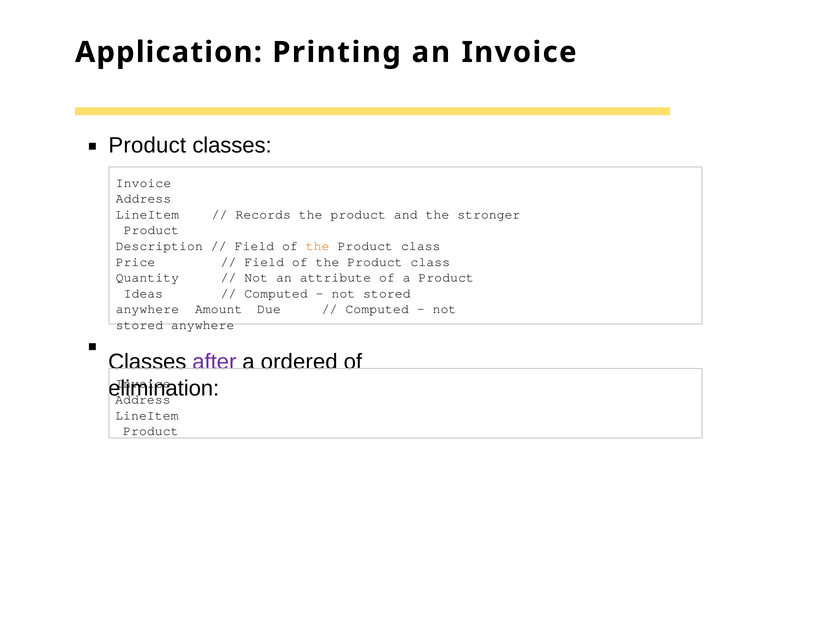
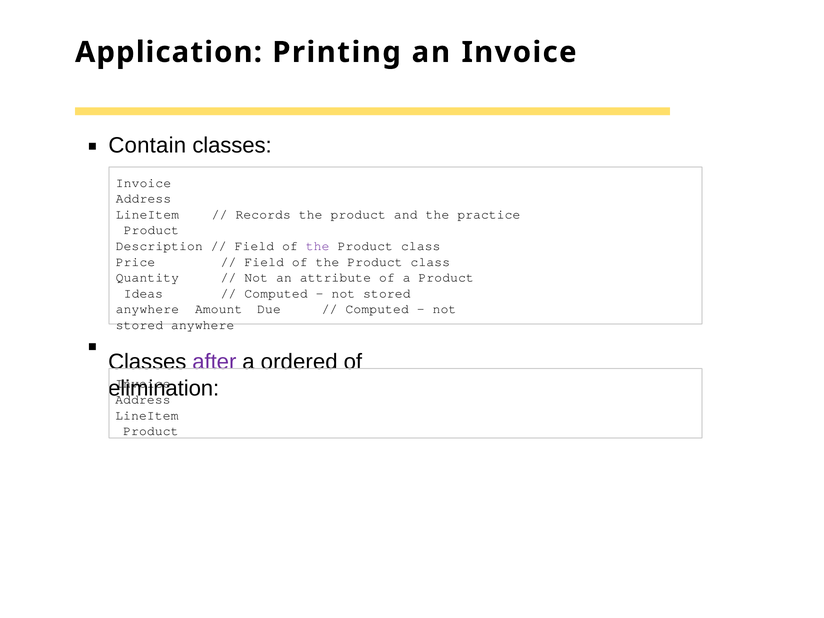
Product: Product -> Contain (147, 145)
stronger: stronger -> practice (489, 214)
the colour: orange -> purple (318, 246)
